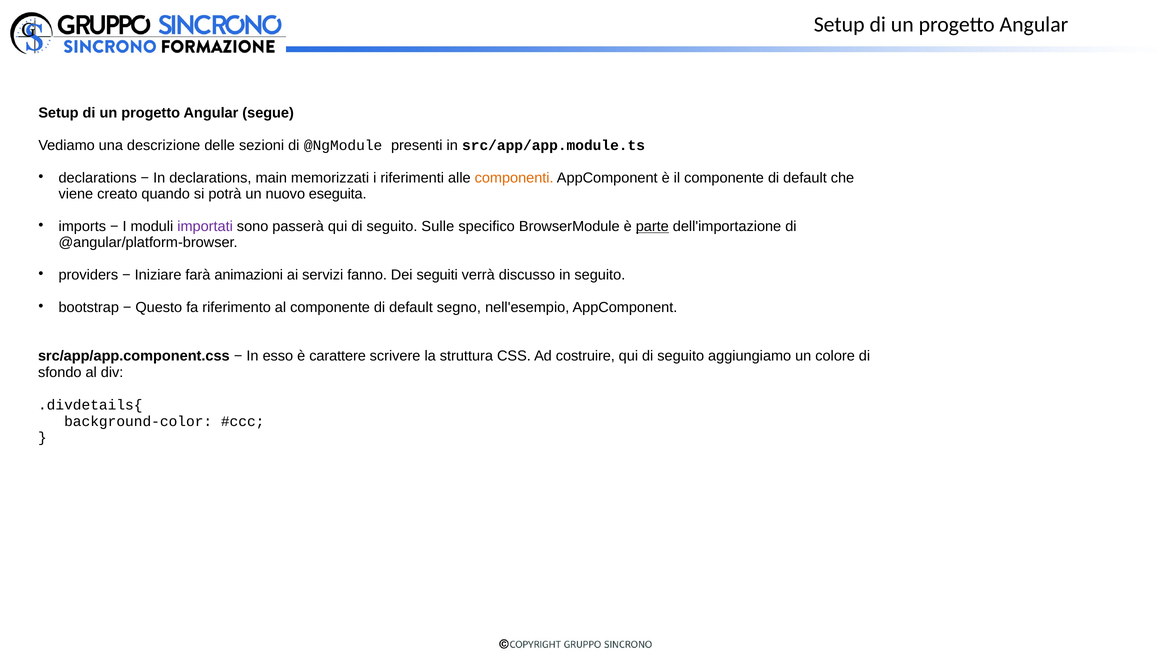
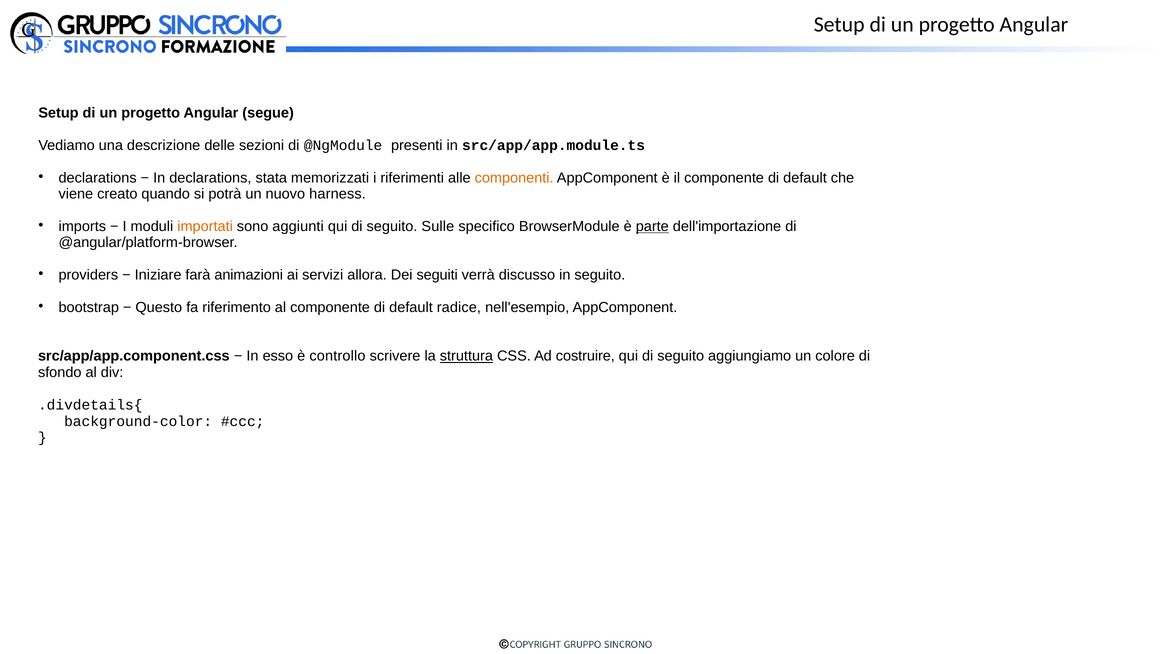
main: main -> stata (271, 178)
eseguita: eseguita -> harness (338, 194)
importati colour: purple -> orange (205, 226)
passerà: passerà -> aggiunti (298, 226)
fanno: fanno -> allora (367, 275)
segno: segno -> radice (459, 307)
carattere: carattere -> controllo (337, 356)
struttura underline: none -> present (466, 356)
